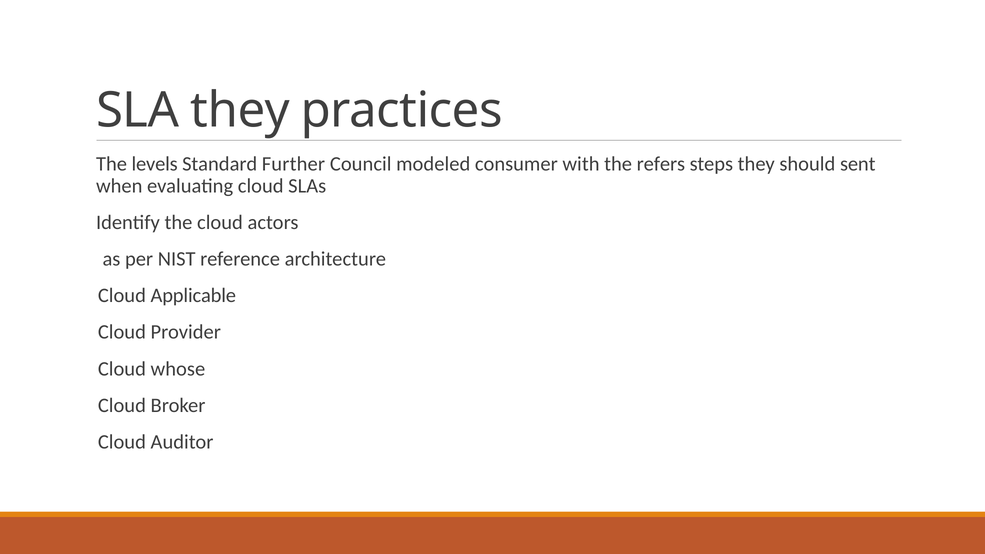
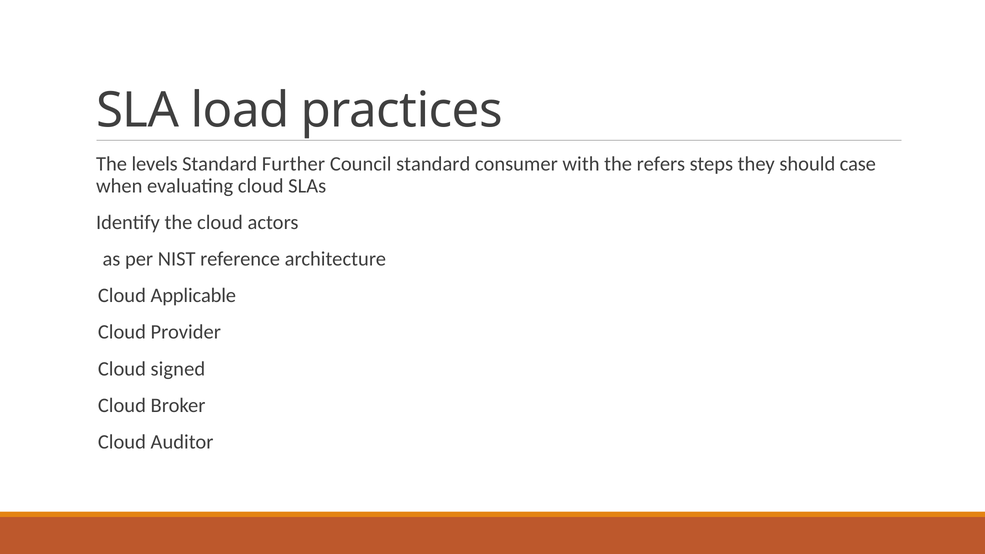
SLA they: they -> load (240, 110)
Council modeled: modeled -> standard (433, 164)
sent: sent -> case (858, 164)
whose: whose -> signed (178, 369)
